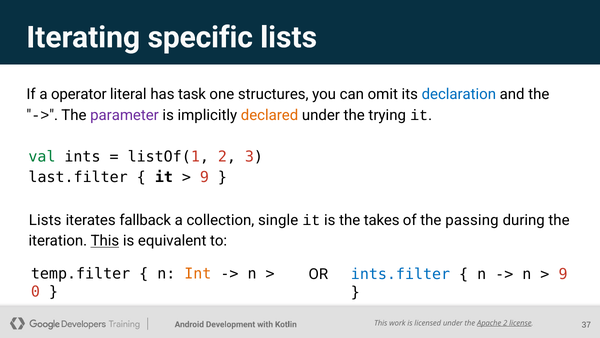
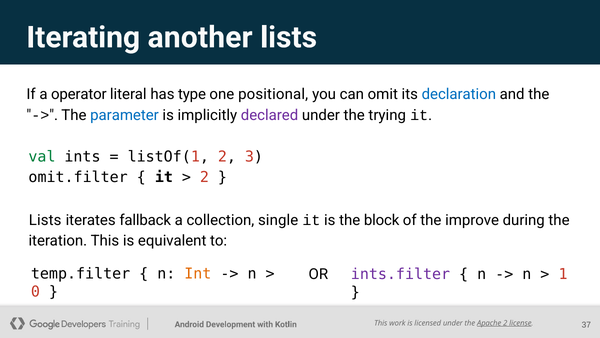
specific: specific -> another (200, 37)
task: task -> type (192, 94)
structures: structures -> positional (273, 94)
parameter colour: purple -> blue (125, 115)
declared colour: orange -> purple (270, 115)
last.filter: last.filter -> omit.filter (78, 177)
9: 9 -> 2 (204, 177)
takes: takes -> block (382, 220)
passing: passing -> improve (472, 220)
This underline: present -> none (105, 240)
ints.filter colour: blue -> purple (401, 274)
9: 9 -> 1 (563, 274)
